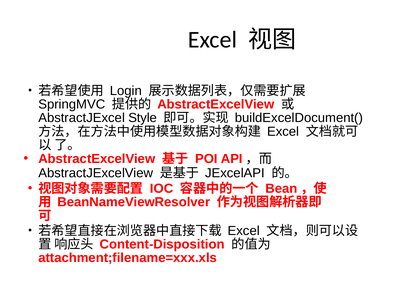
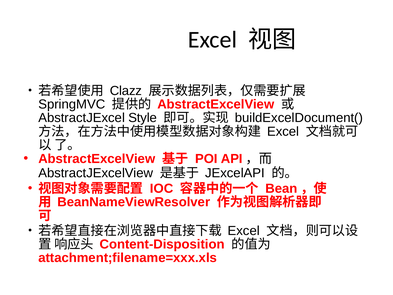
Login: Login -> Clazz (126, 91)
